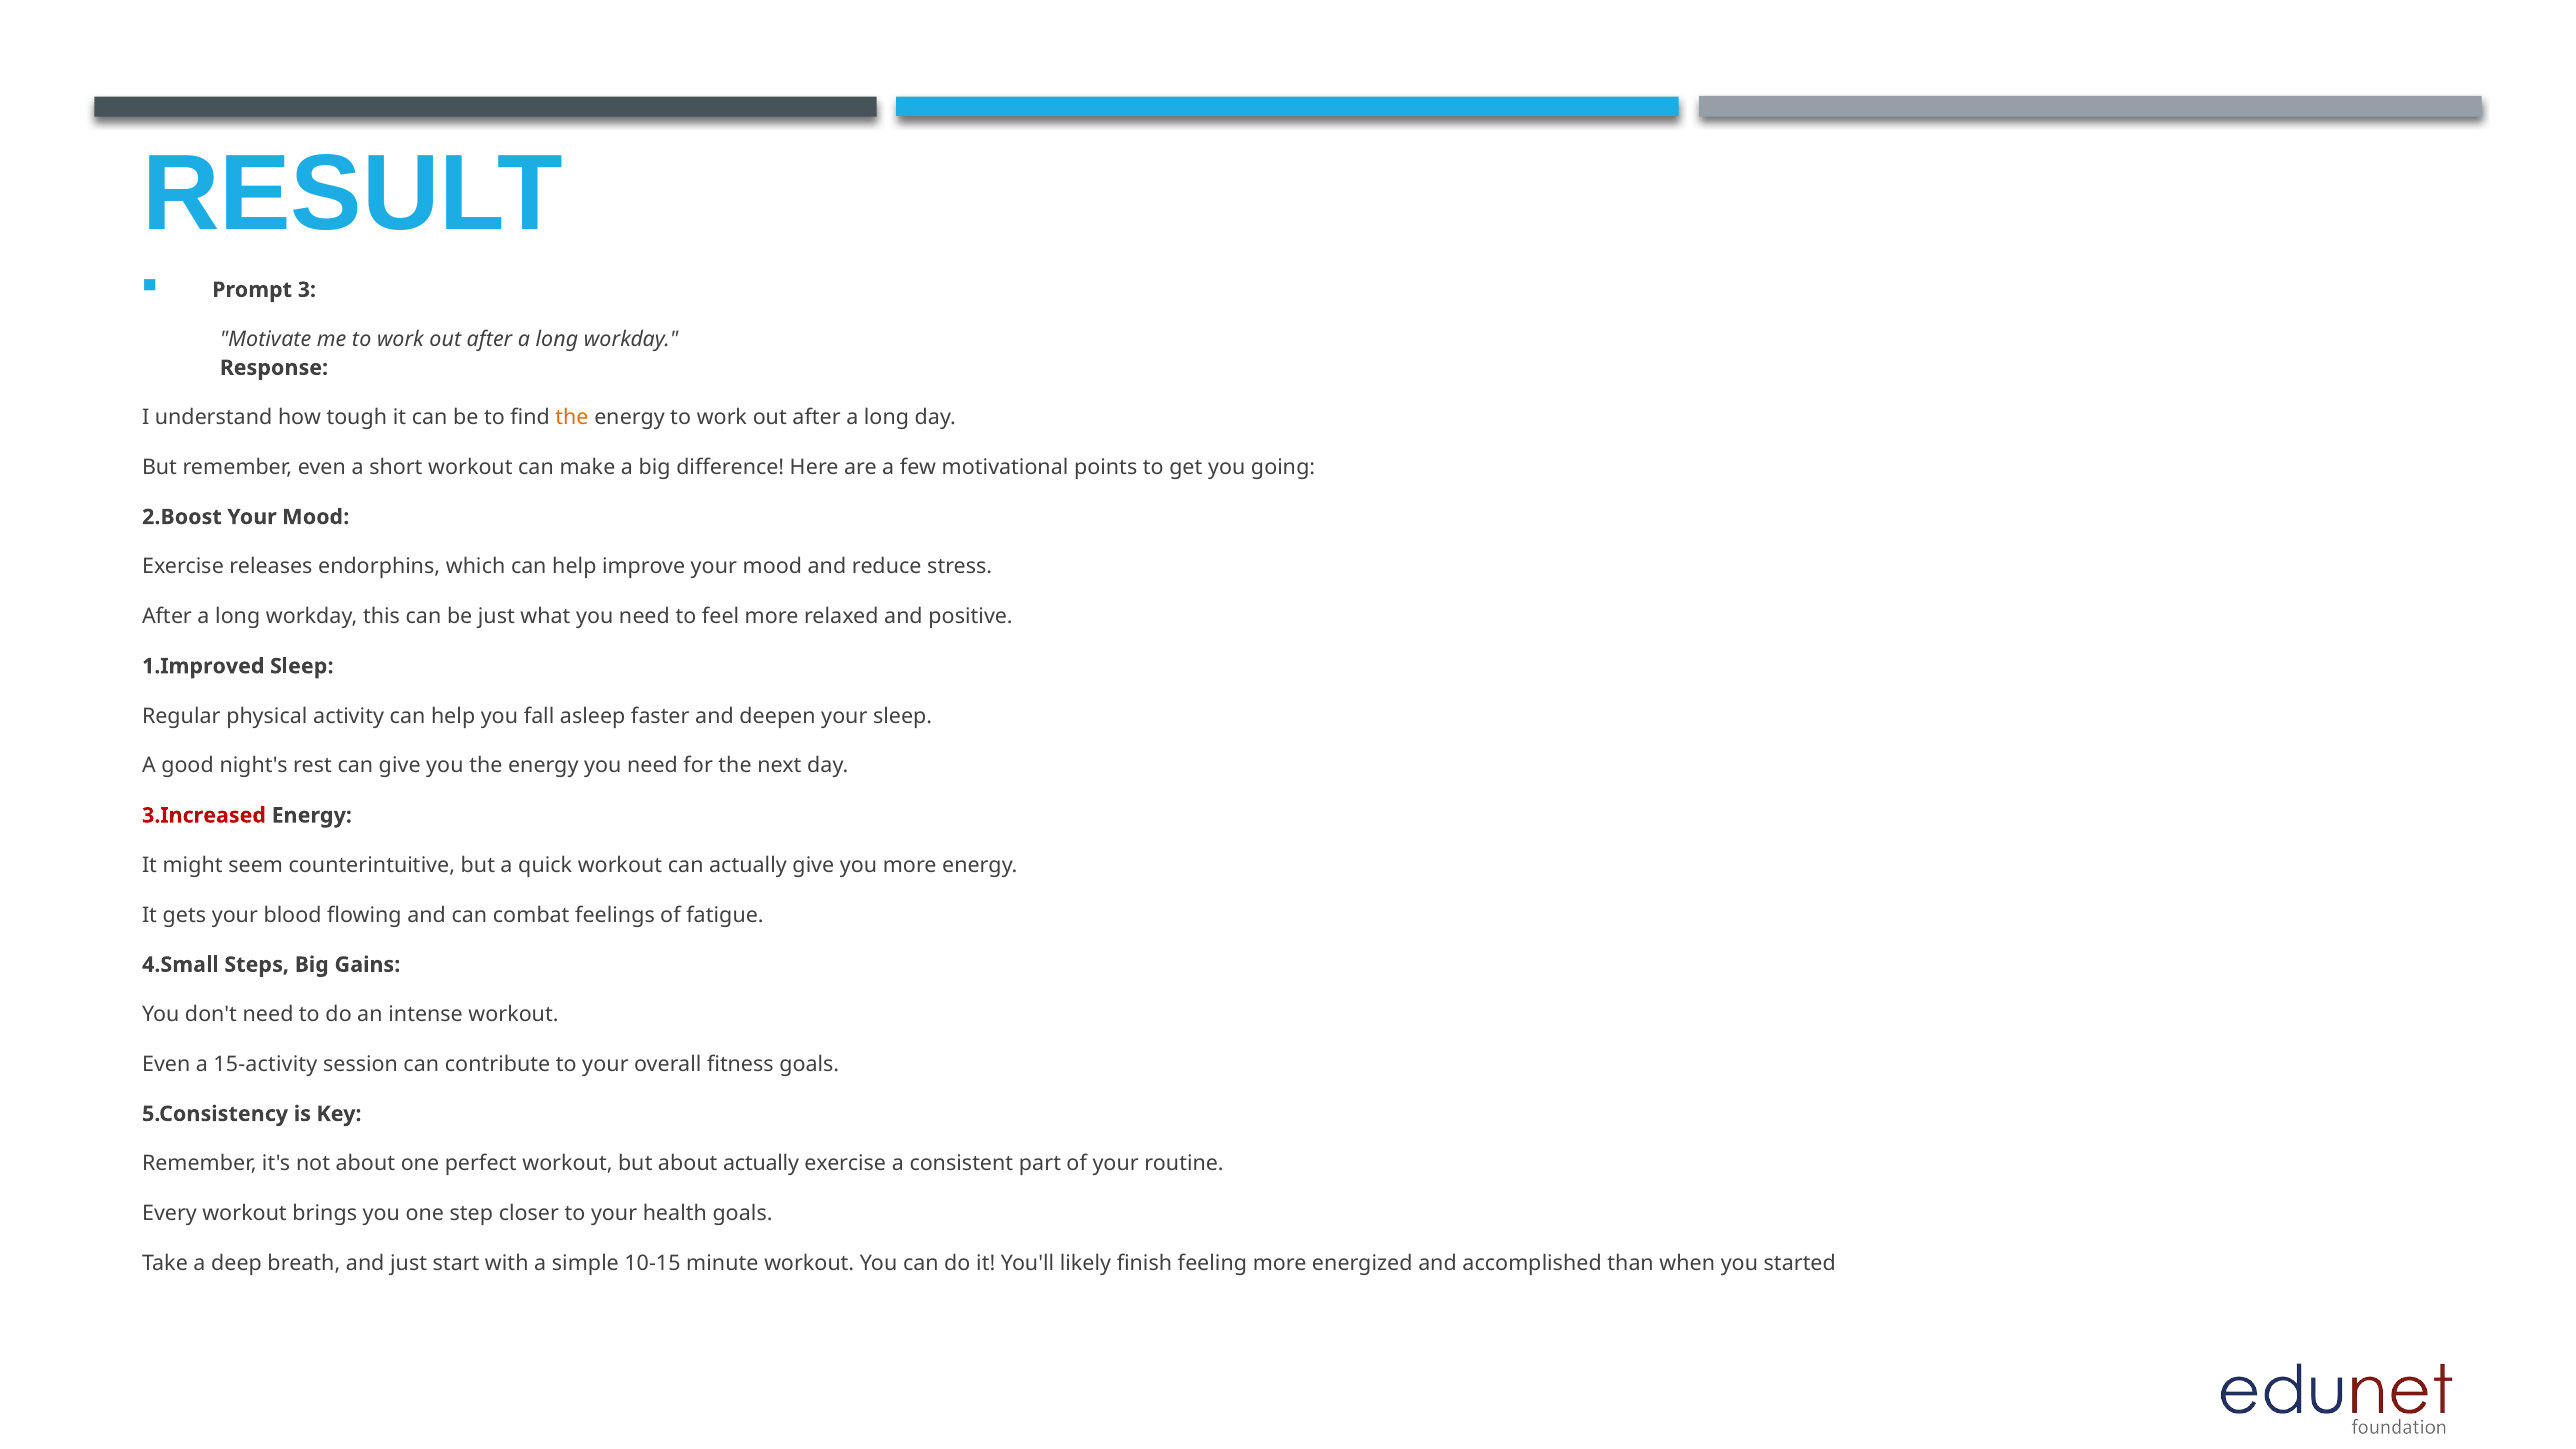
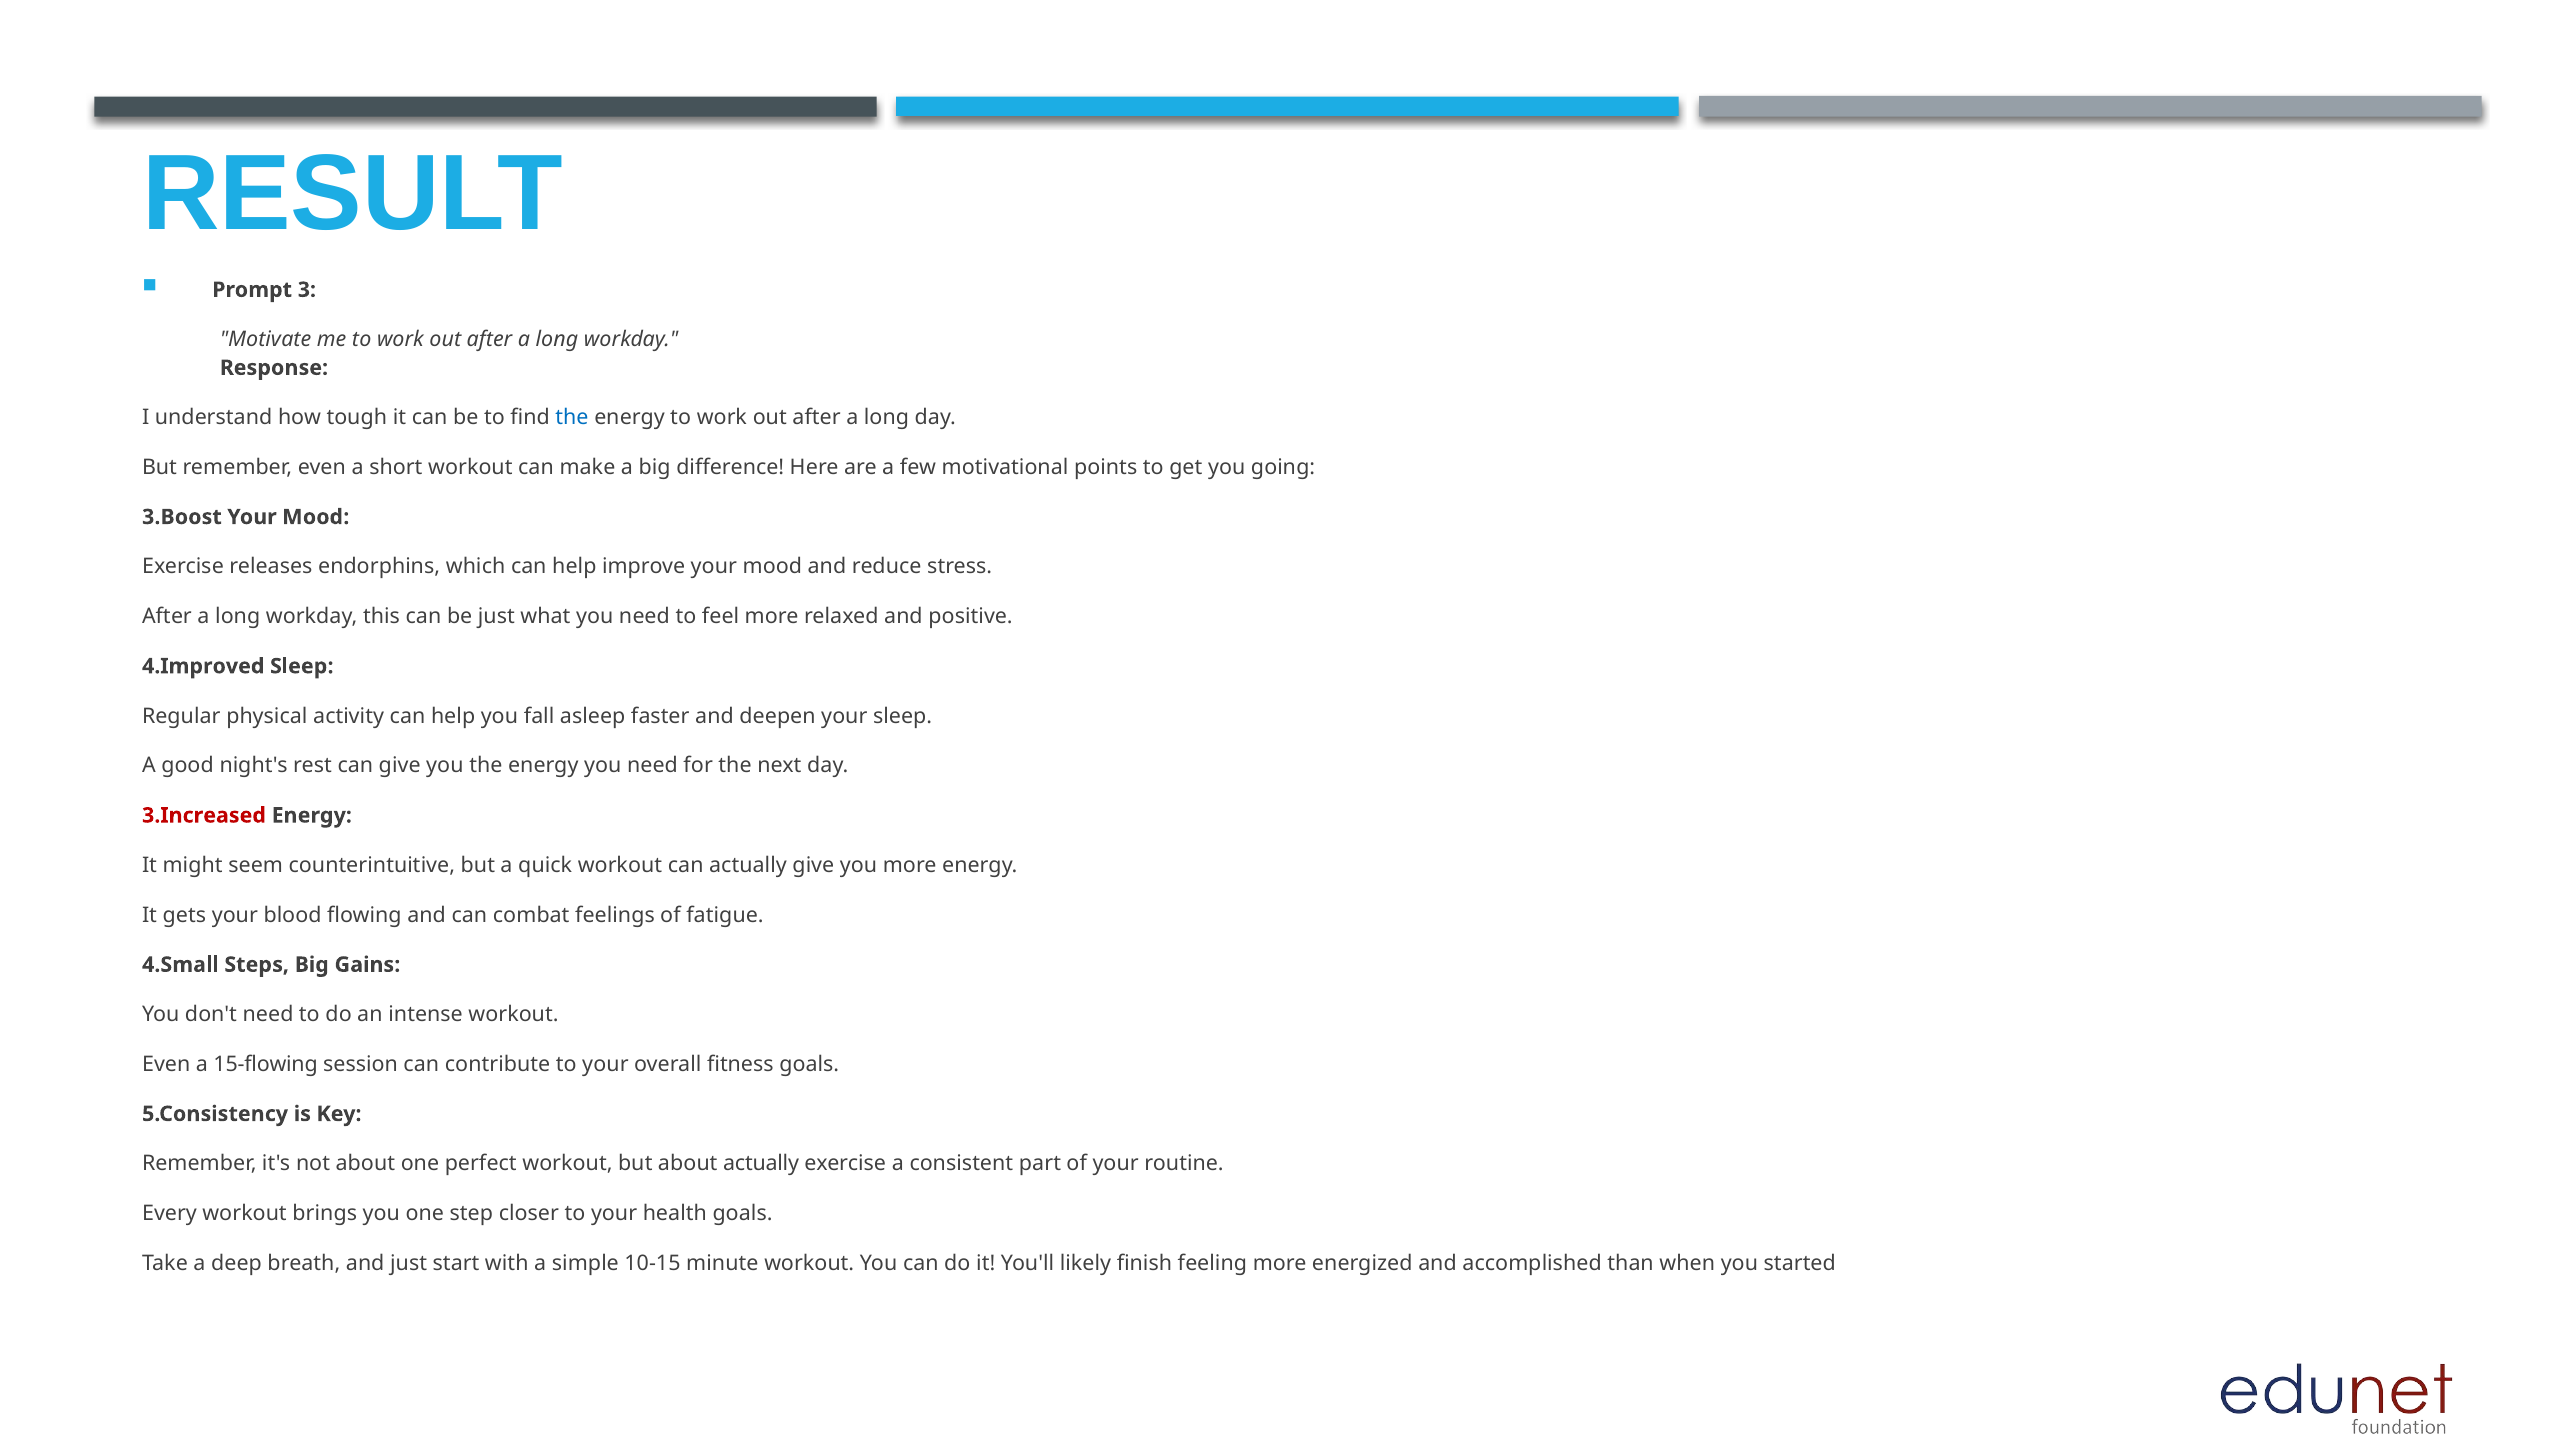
the colour: orange -> blue (572, 418)
2.Boost: 2.Boost -> 3.Boost (182, 517)
1.Improved: 1.Improved -> 4.Improved (203, 666)
15-activity: 15-activity -> 15-flowing (266, 1064)
